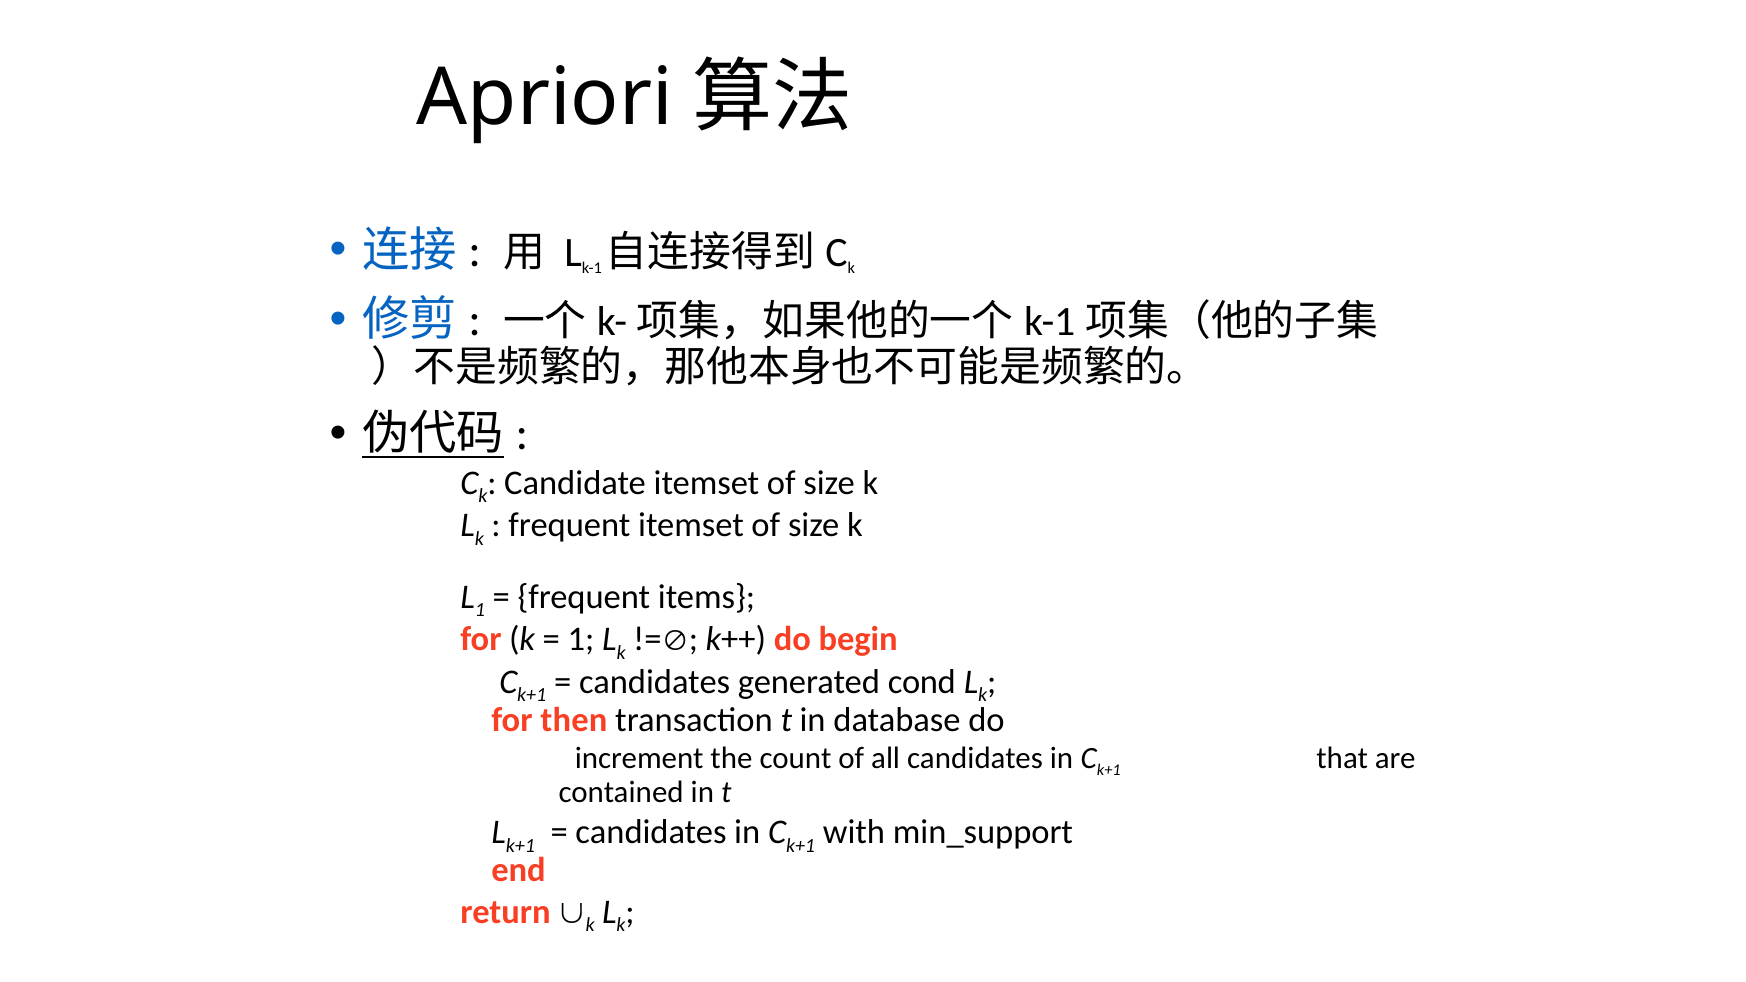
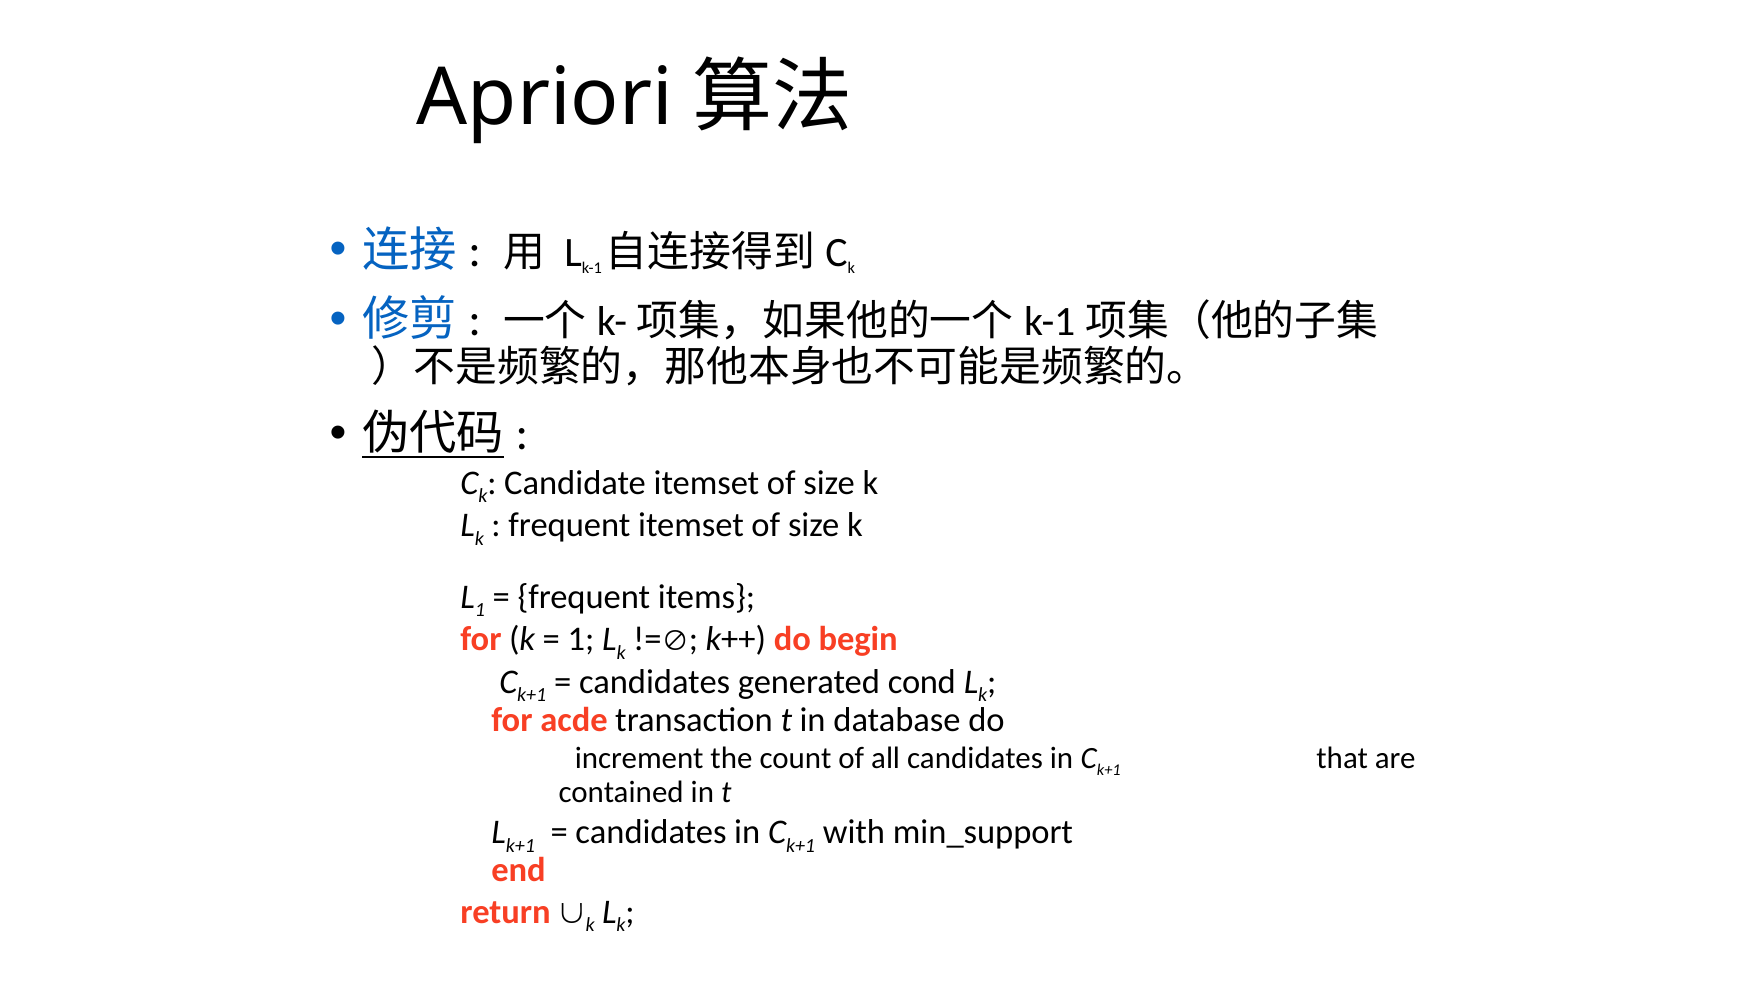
then: then -> acde (574, 720)
